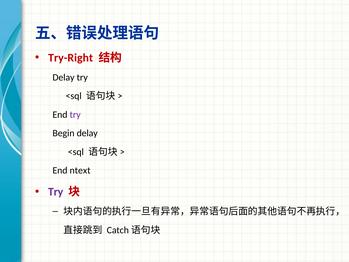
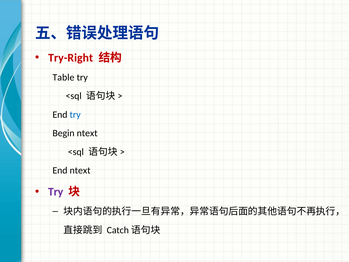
Delay: Delay -> Table (63, 77)
try colour: purple -> blue (75, 115)
Begin delay: delay -> ntext (87, 133)
